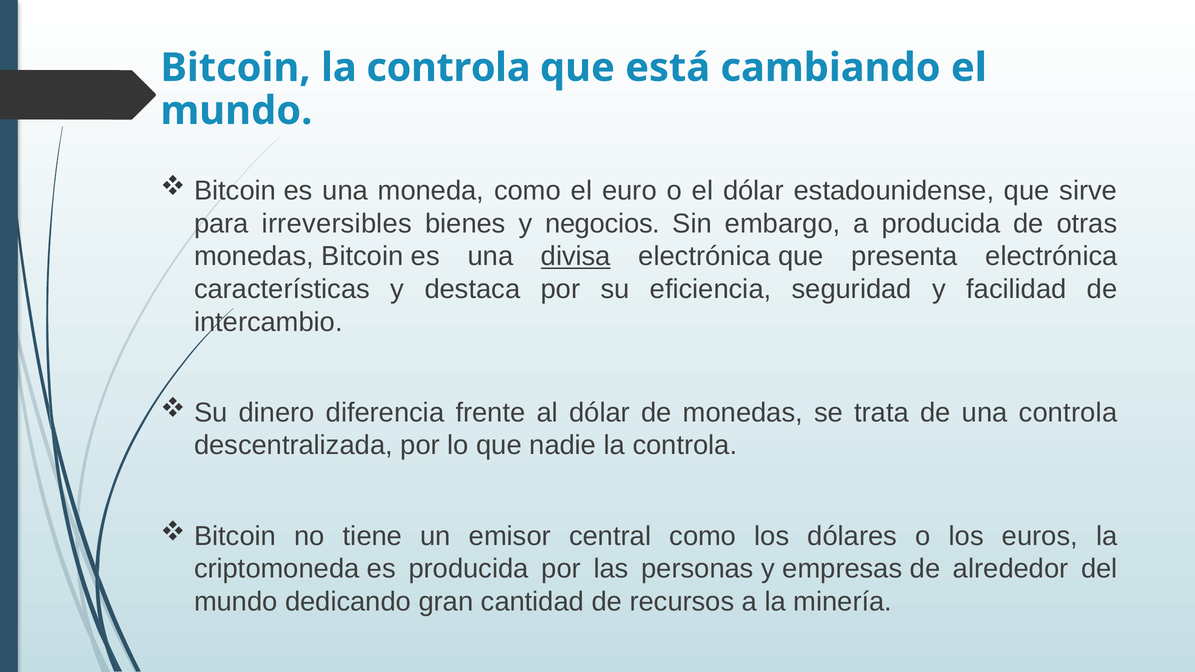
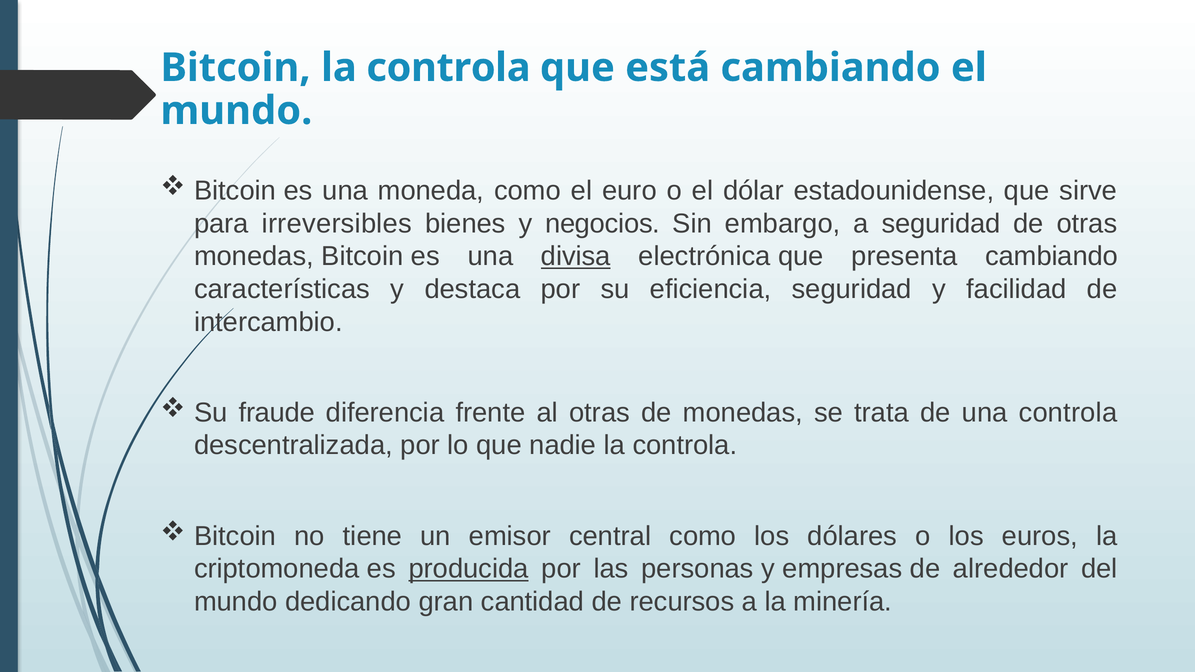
a producida: producida -> seguridad (941, 224)
presenta electrónica: electrónica -> cambiando (1052, 256)
dinero: dinero -> fraude (277, 413)
al dólar: dólar -> otras (600, 413)
producida underline: none -> present (469, 569)
